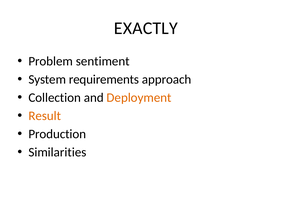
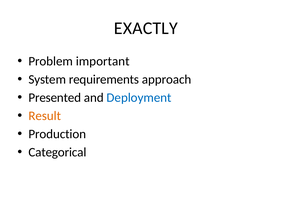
sentiment: sentiment -> important (103, 61)
Collection: Collection -> Presented (55, 98)
Deployment colour: orange -> blue (139, 98)
Similarities: Similarities -> Categorical (57, 152)
